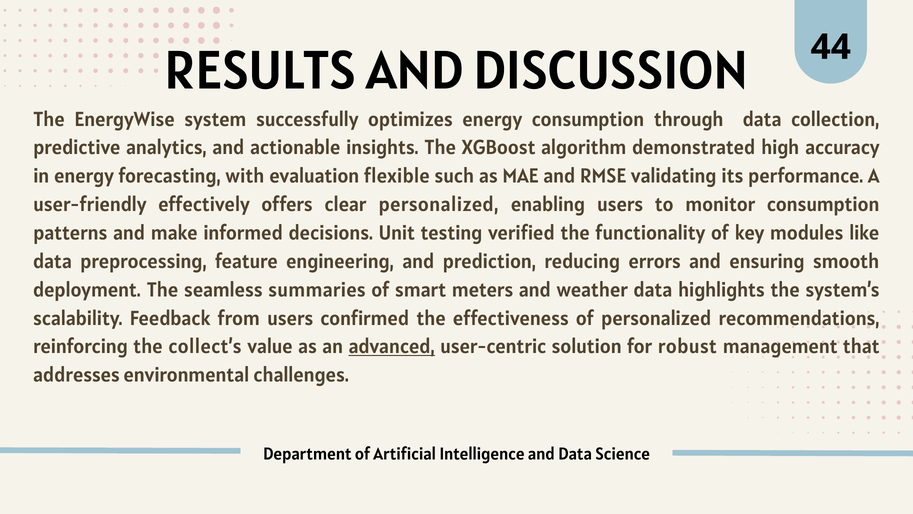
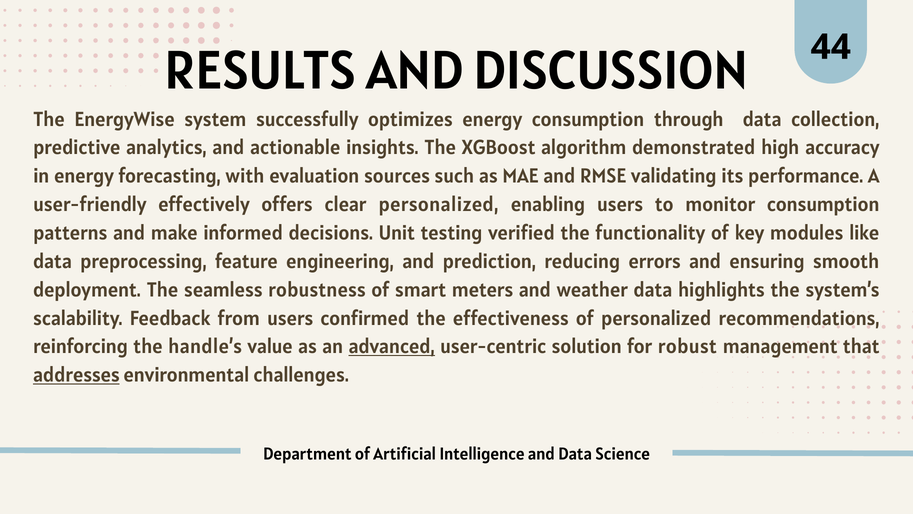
flexible: flexible -> sources (397, 176)
summaries: summaries -> robustness (317, 290)
collect’s: collect’s -> handle’s (205, 346)
addresses underline: none -> present (76, 375)
